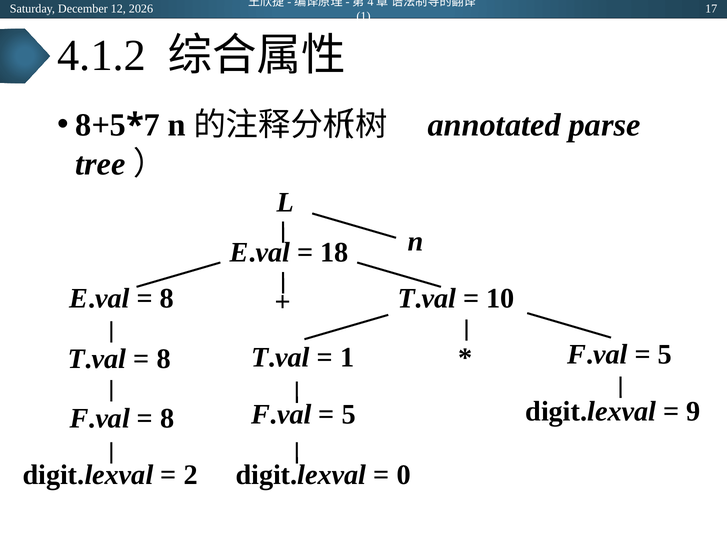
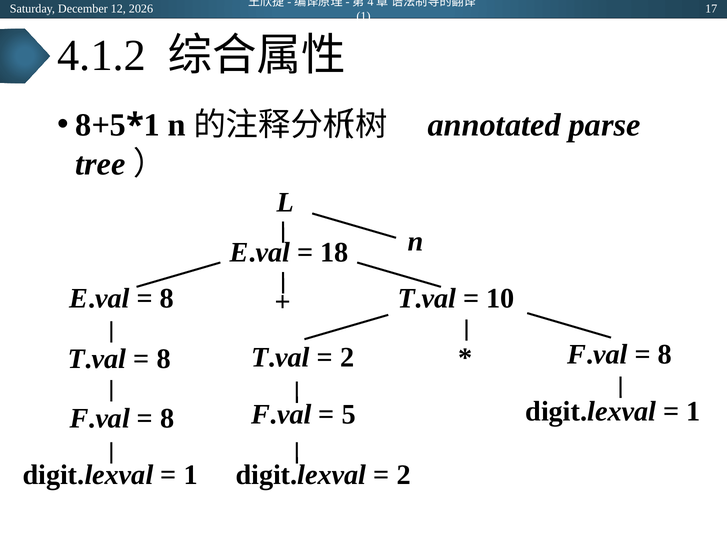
7: 7 -> 1 (152, 125)
5: 5 -> 8 (665, 355)
1: 1 -> 2 (347, 358)
9: 9 -> 1 (694, 412)
2: 2 -> 1 (191, 475)
0: 0 -> 2 (404, 475)
